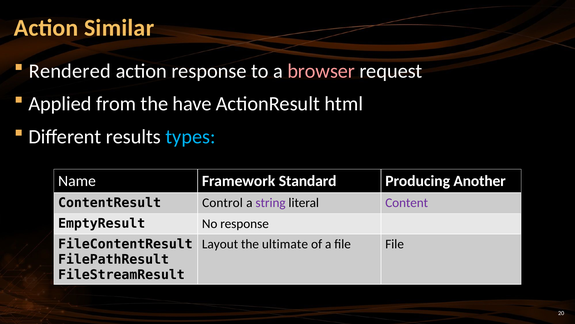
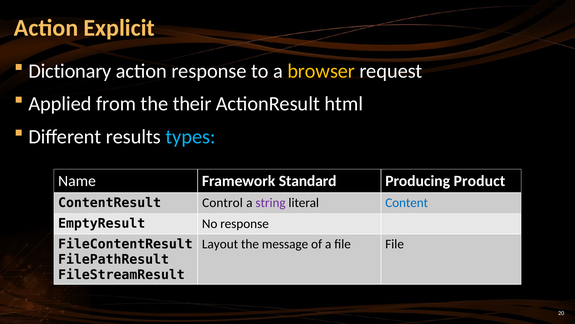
Similar: Similar -> Explicit (119, 28)
Rendered: Rendered -> Dictionary (70, 71)
browser colour: pink -> yellow (321, 71)
have: have -> their (192, 104)
Another: Another -> Product (479, 181)
Content colour: purple -> blue (407, 203)
ultimate: ultimate -> message (285, 244)
